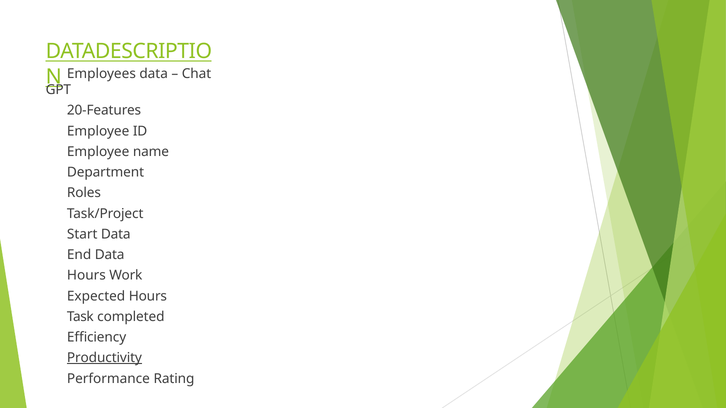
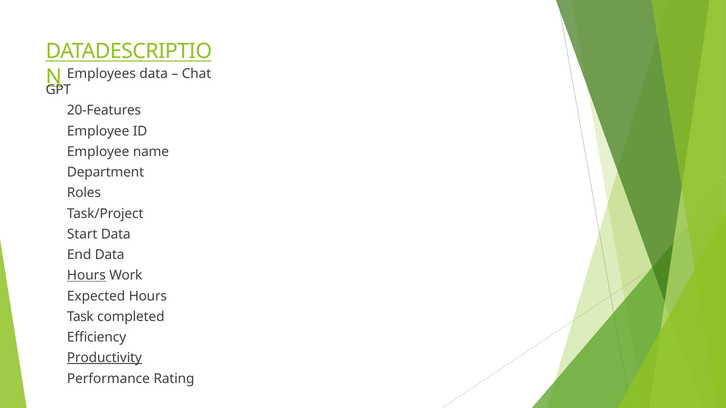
Hours underline: none -> present (86, 276)
